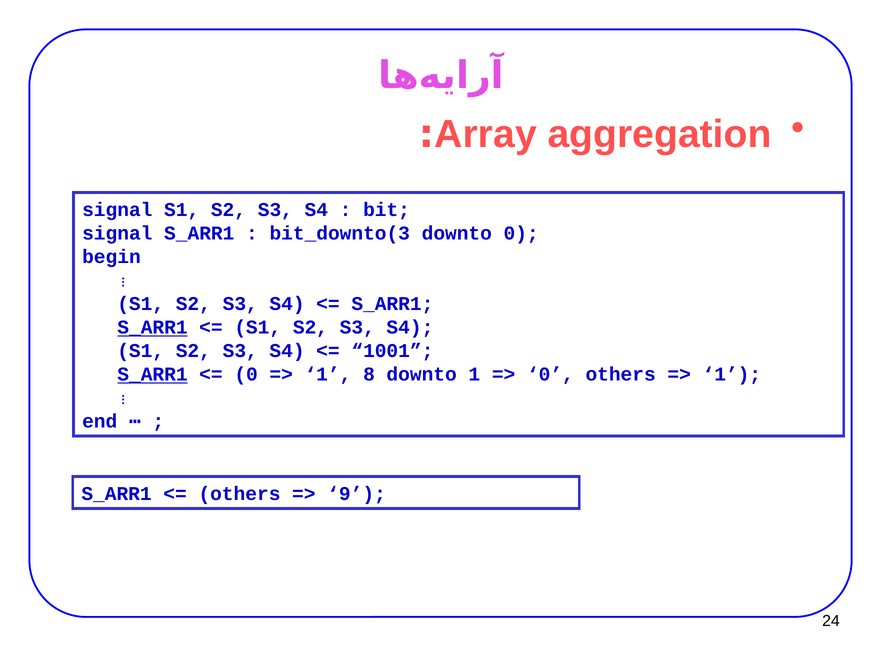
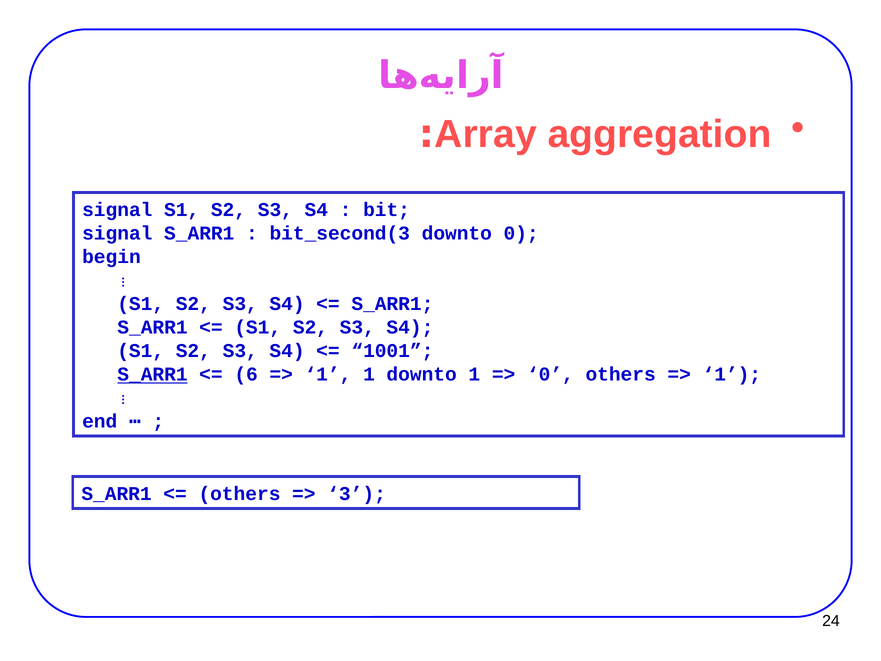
bit_downto(3: bit_downto(3 -> bit_second(3 (340, 233)
S_ARR1 underline: present -> none (152, 327)
0: 0 -> 6 (246, 374)
1 8: 8 -> 1 (369, 374)
9: 9 -> 3 (357, 494)
